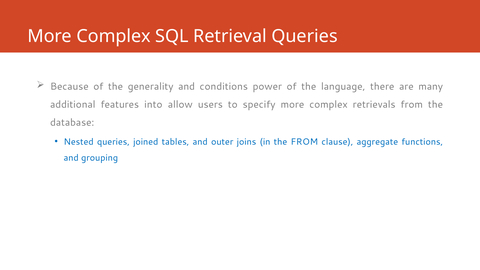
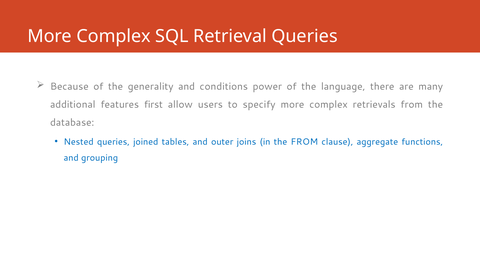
into: into -> first (153, 104)
